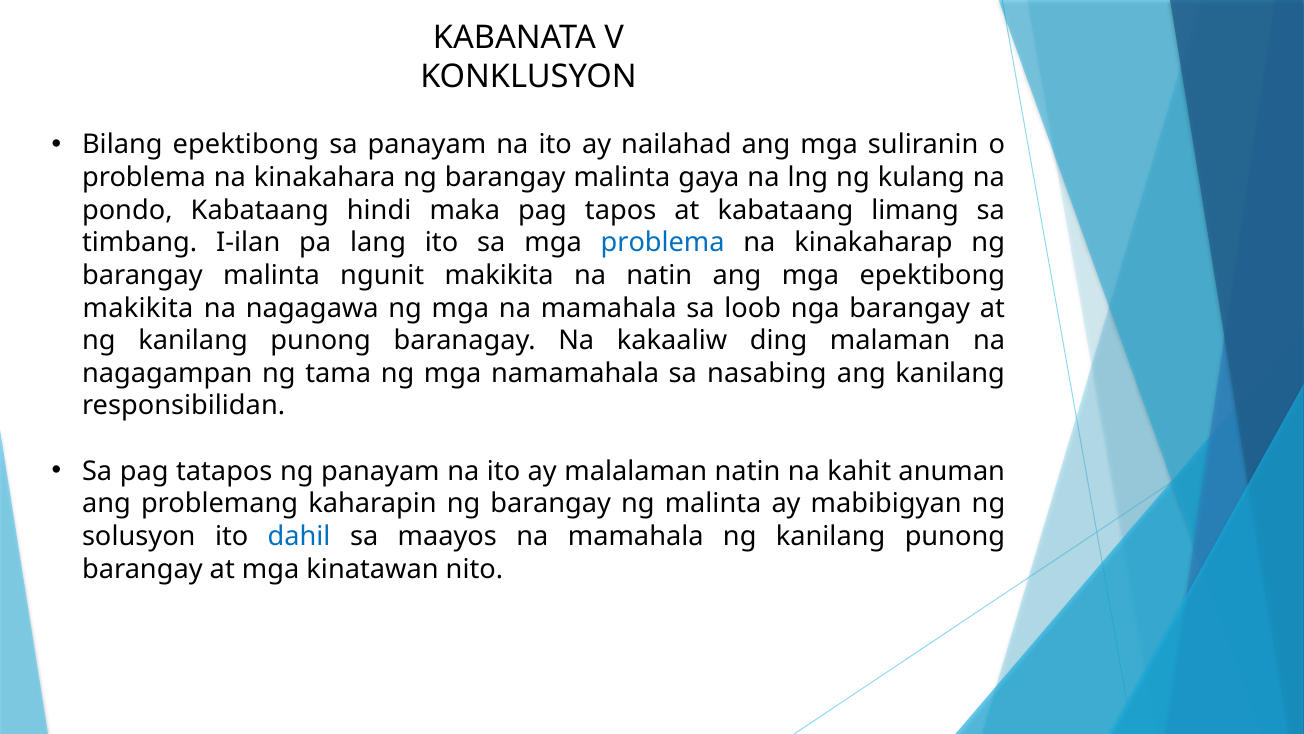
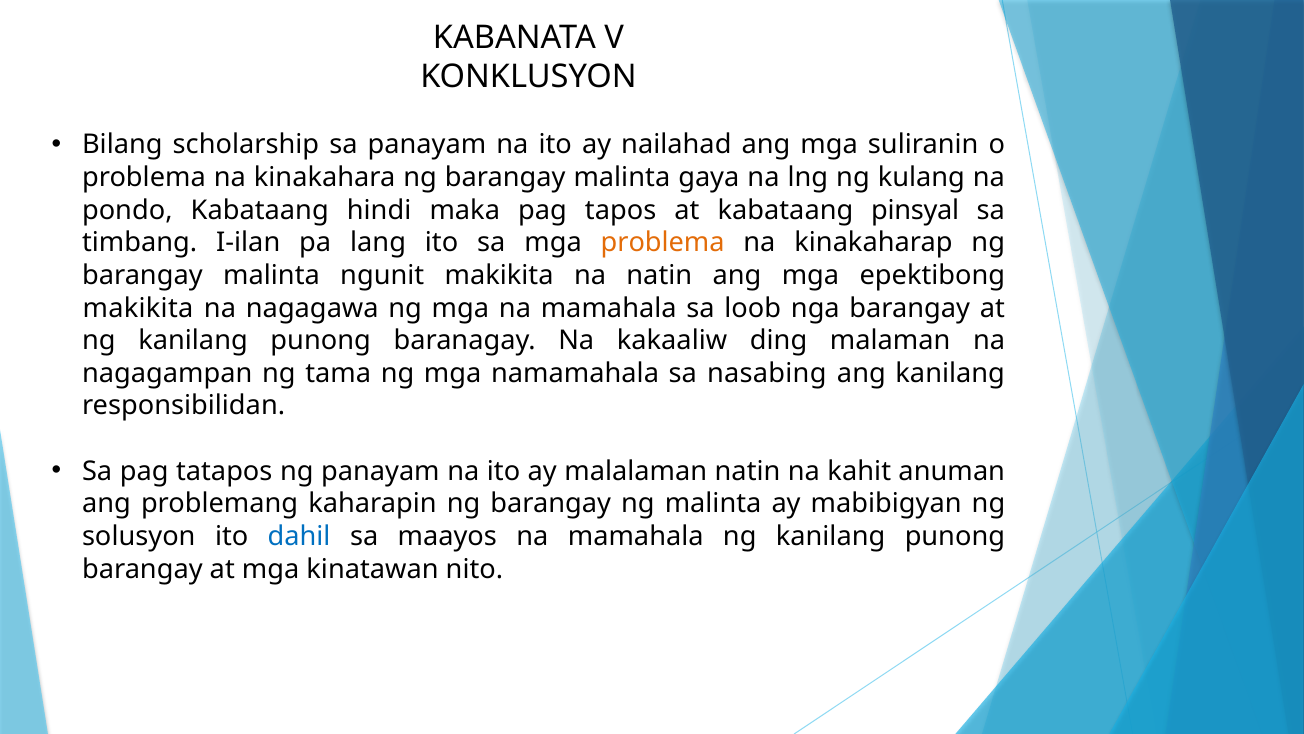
Bilang epektibong: epektibong -> scholarship (246, 145)
limang: limang -> pinsyal (915, 210)
problema colour: blue -> orange (663, 243)
